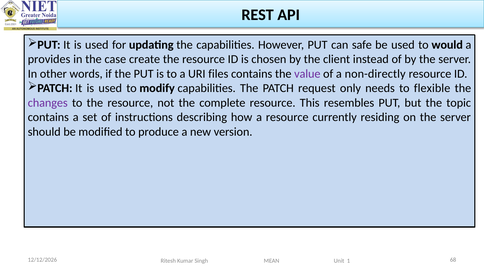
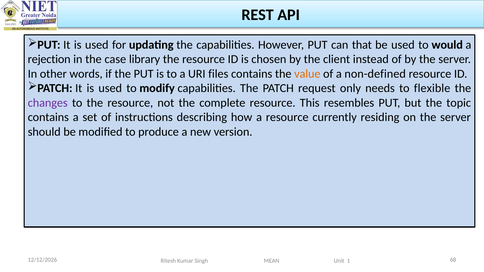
safe: safe -> that (362, 45)
provides: provides -> rejection (49, 59)
create: create -> library (145, 59)
value colour: purple -> orange (307, 74)
non-directly: non-directly -> non-defined (375, 74)
